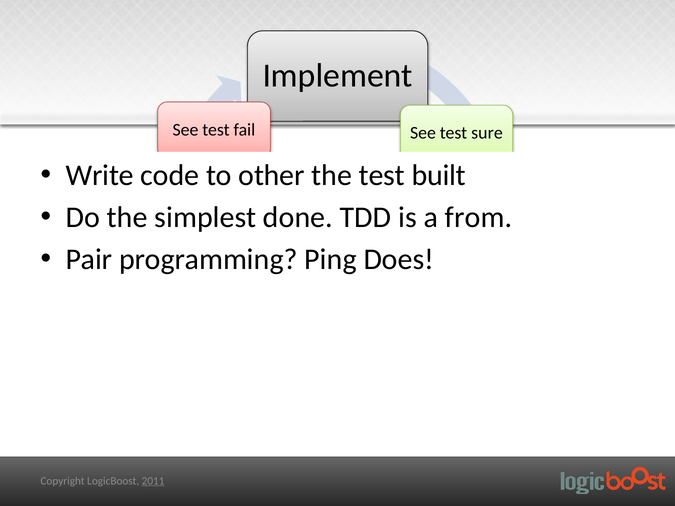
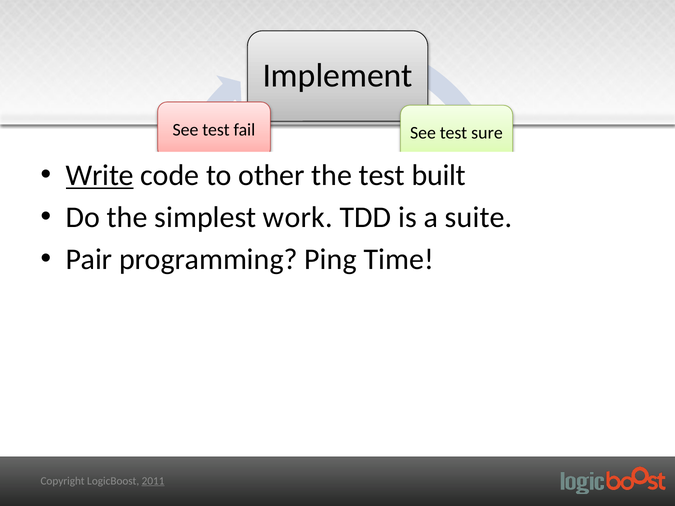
Write underline: none -> present (100, 175)
done: done -> work (298, 217)
from: from -> suite (479, 217)
Does: Does -> Time (399, 259)
